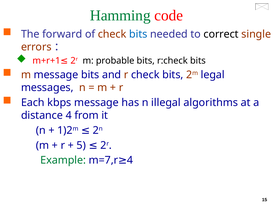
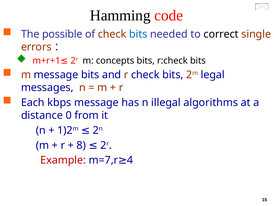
Hamming colour: green -> black (120, 15)
forward: forward -> possible (62, 34)
probable: probable -> concepts (115, 60)
distance 4: 4 -> 0 (69, 115)
5: 5 -> 8 (81, 145)
Example colour: green -> red (63, 160)
